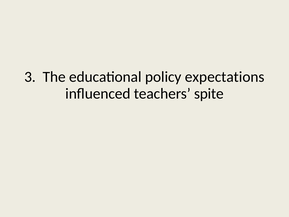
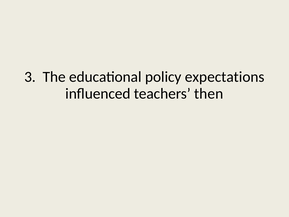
spite: spite -> then (209, 93)
